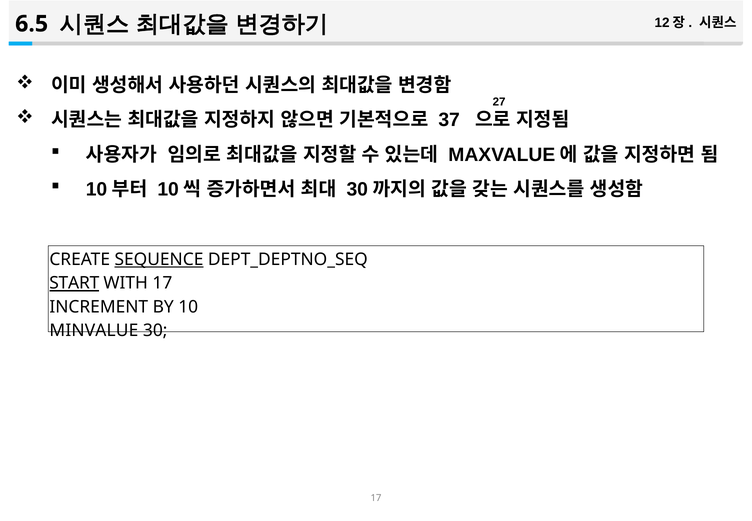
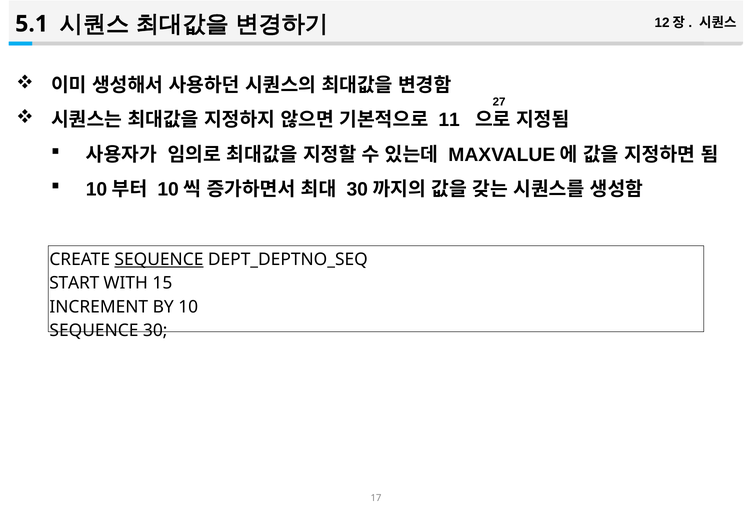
6.5: 6.5 -> 5.1 (32, 24)
37: 37 -> 11 (449, 120)
START underline: present -> none (74, 283)
WITH 17: 17 -> 15 (162, 283)
MINVALUE: MINVALUE -> SEQUENCE (94, 330)
